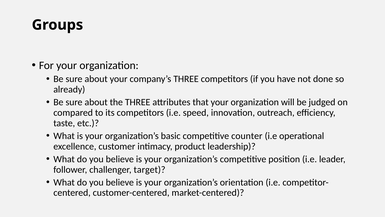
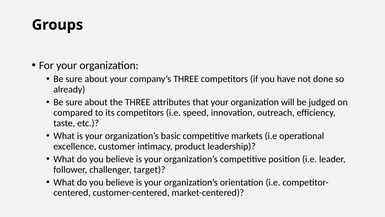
counter: counter -> markets (247, 136)
